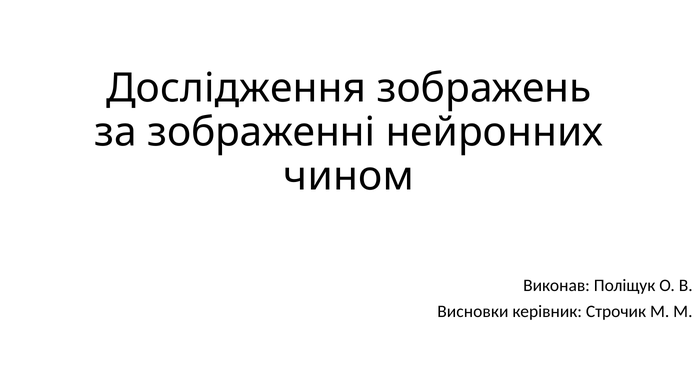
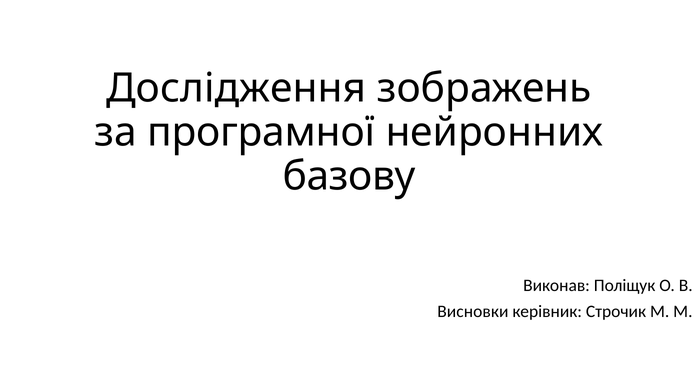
зображенні: зображенні -> програмної (261, 133)
чином: чином -> базову (349, 177)
